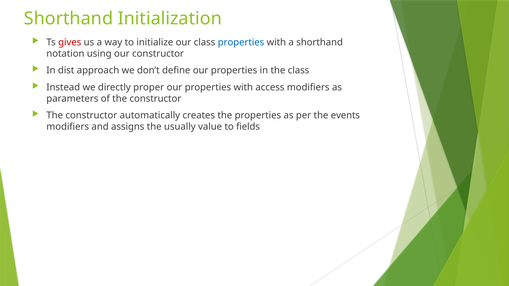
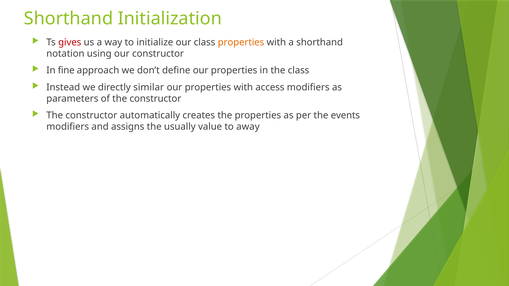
properties colour: blue -> orange (241, 42)
dist: dist -> fine (66, 71)
proper: proper -> similar (149, 87)
fields: fields -> away (248, 127)
